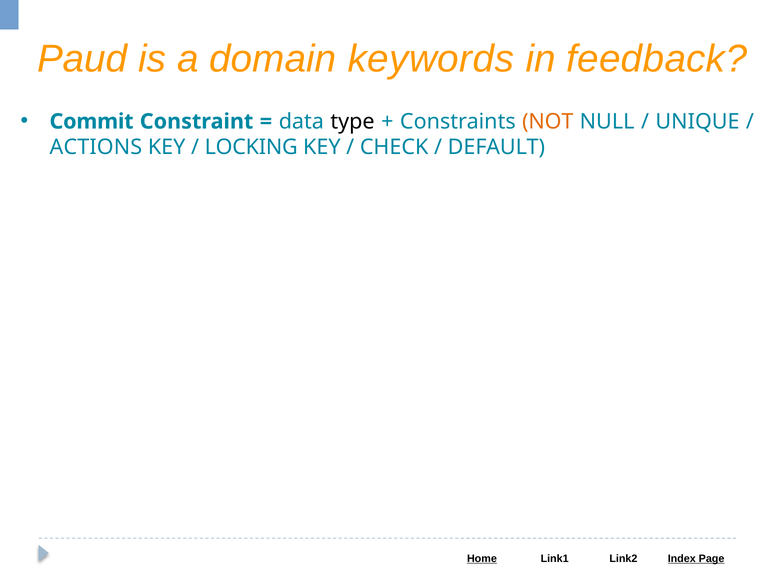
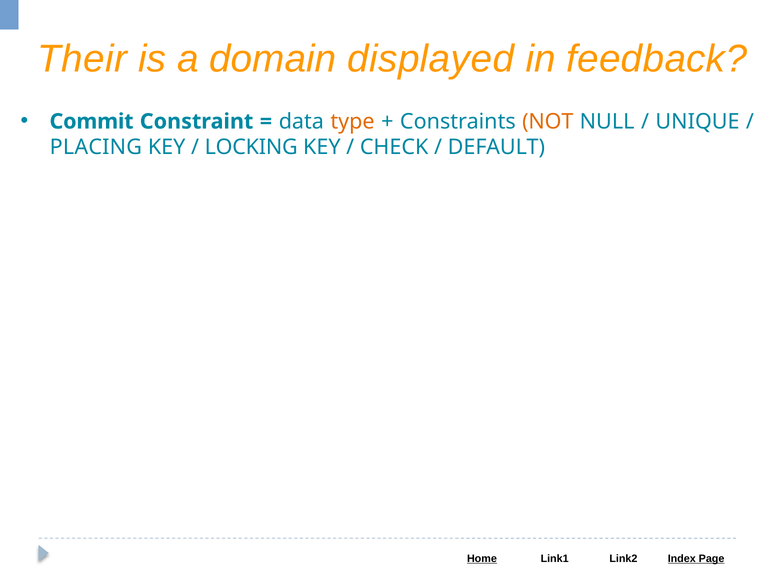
Paud: Paud -> Their (82, 59)
keywords: keywords -> displayed (431, 59)
type colour: black -> orange (353, 122)
ACTIONS: ACTIONS -> PLACING (96, 147)
